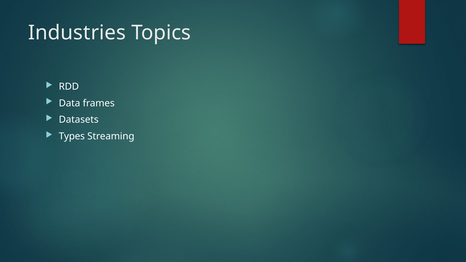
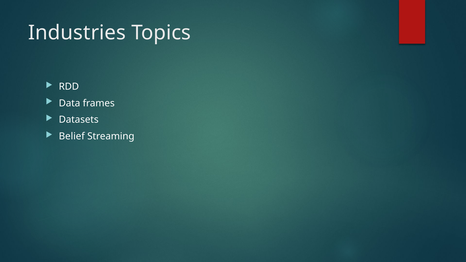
Types: Types -> Belief (72, 136)
